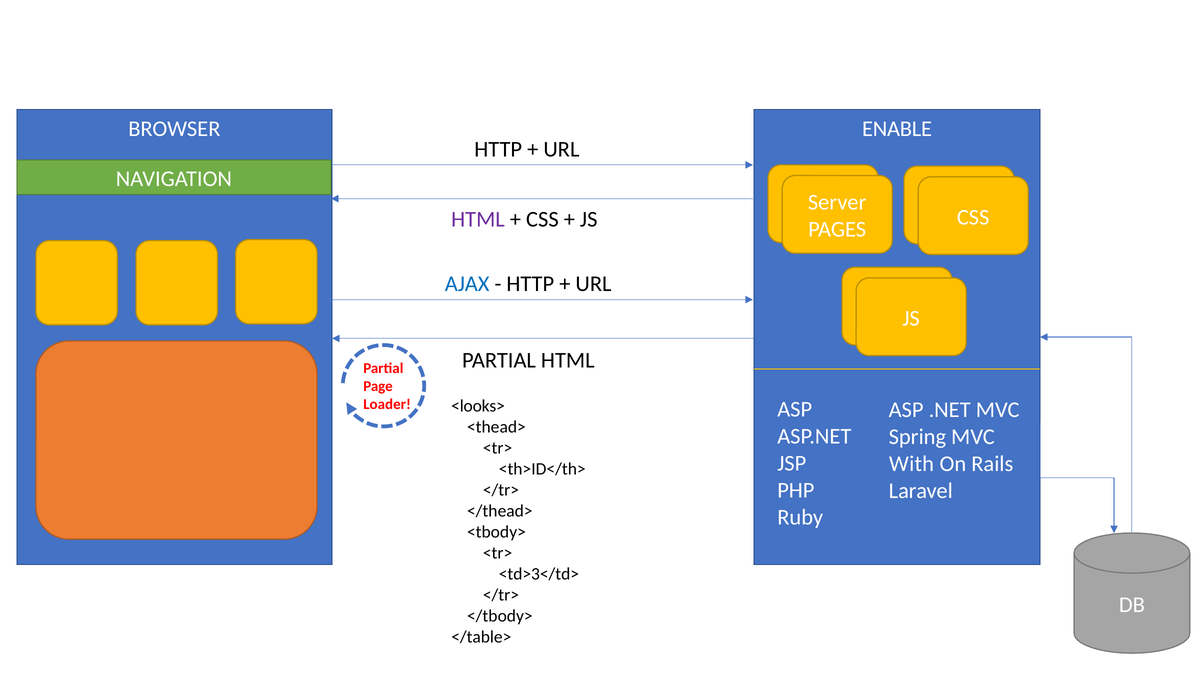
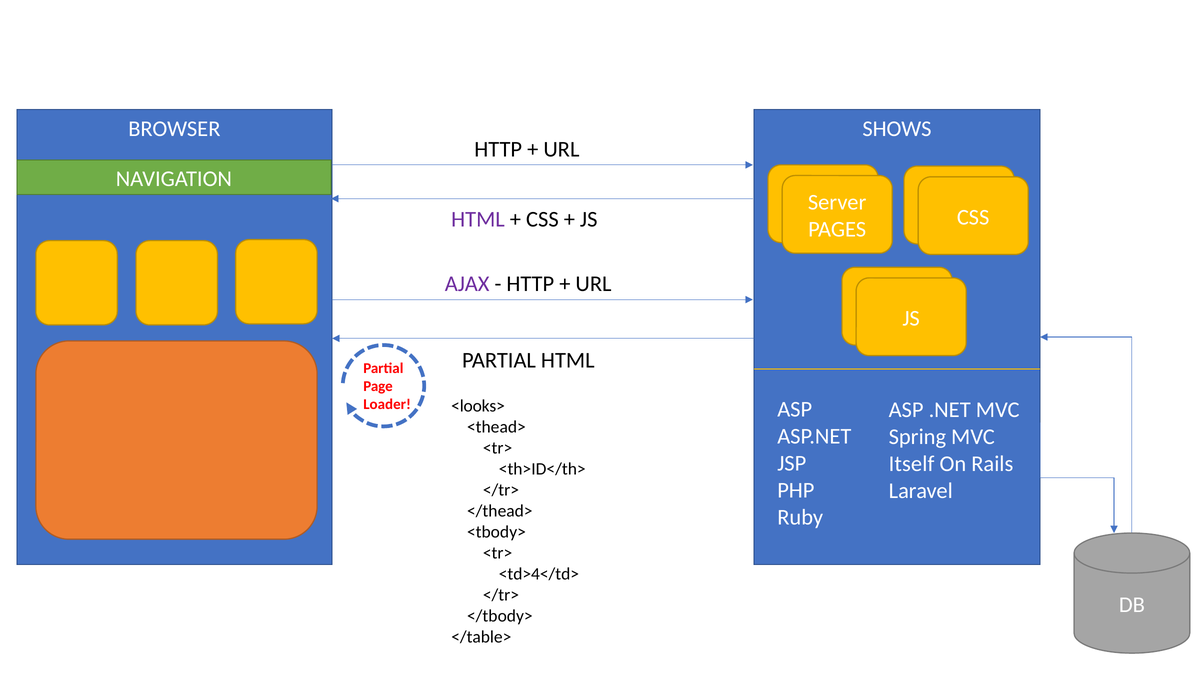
ENABLE: ENABLE -> SHOWS (897, 129)
AJAX colour: blue -> purple (467, 284)
With: With -> Itself (912, 464)
<td>3</td>: <td>3</td> -> <td>4</td> (539, 574)
